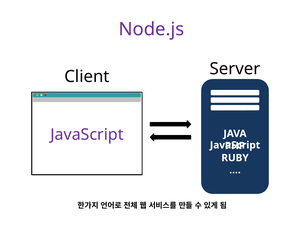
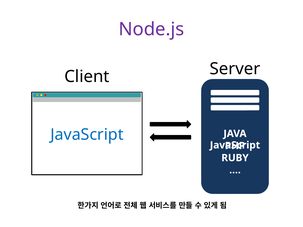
JavaScript colour: purple -> blue (87, 135)
